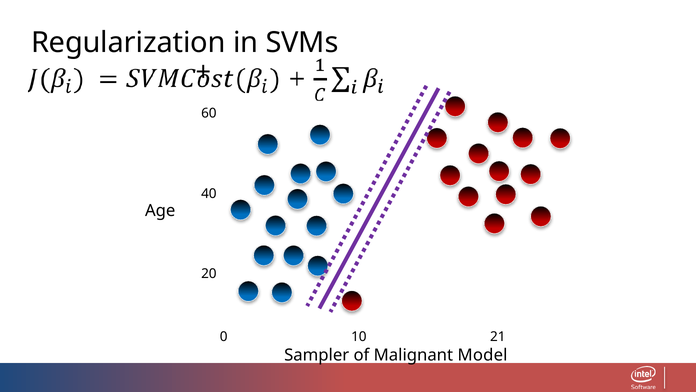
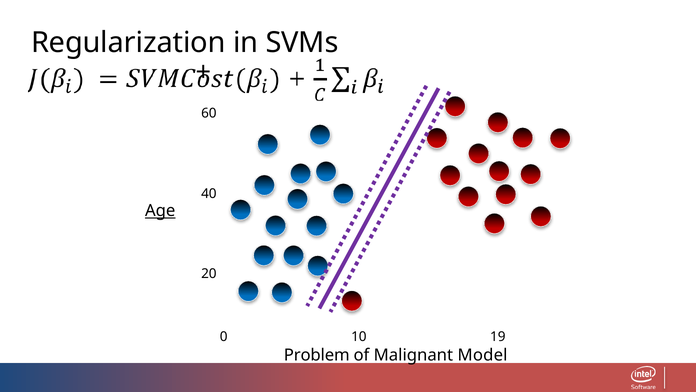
Age underline: none -> present (160, 211)
21: 21 -> 19 (498, 337)
Sampler: Sampler -> Problem (317, 355)
